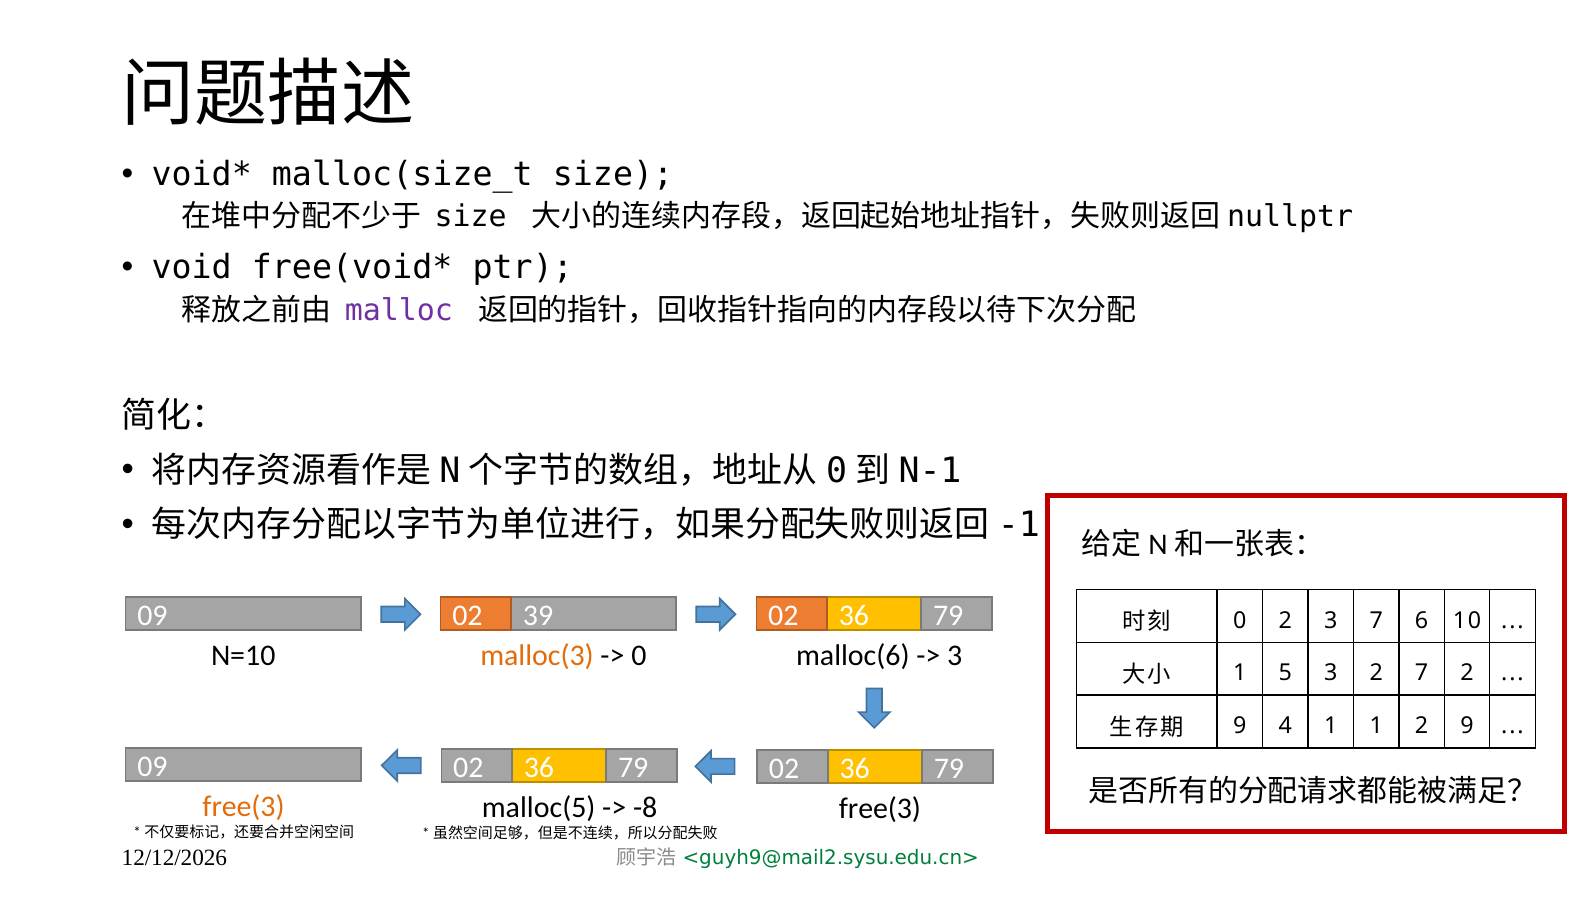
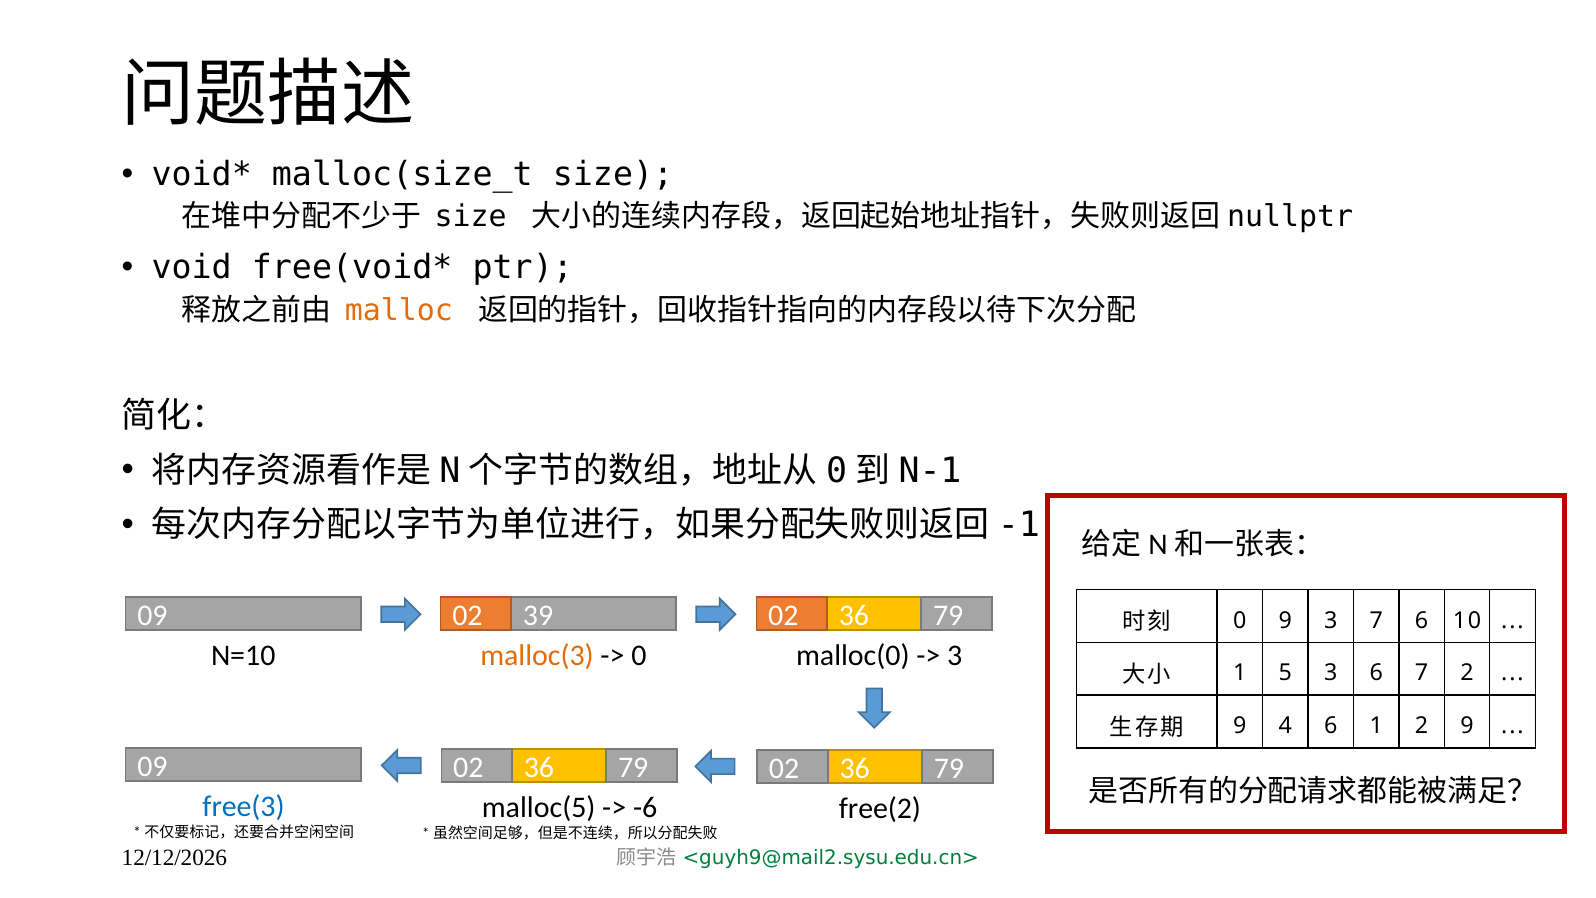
malloc colour: purple -> orange (399, 310)
0 2: 2 -> 9 (1285, 620)
malloc(6: malloc(6 -> malloc(0 (853, 656)
3 2: 2 -> 6 (1376, 673)
4 1: 1 -> 6 (1331, 726)
free(3 colour: orange -> blue (244, 807)
-8: -8 -> -6 (645, 808)
free(3: free(3 -> free(2 (880, 809)
